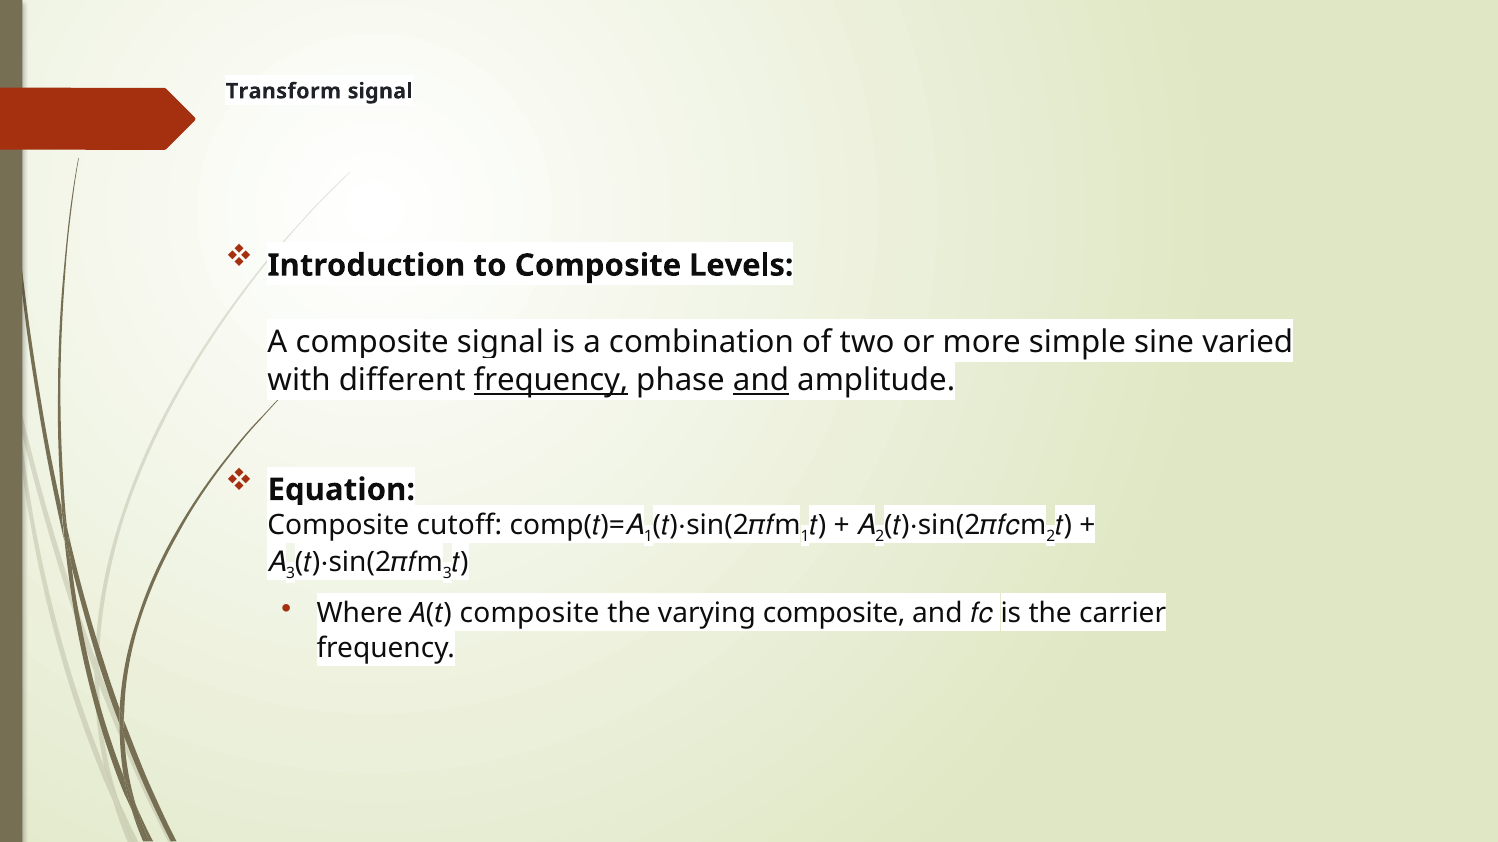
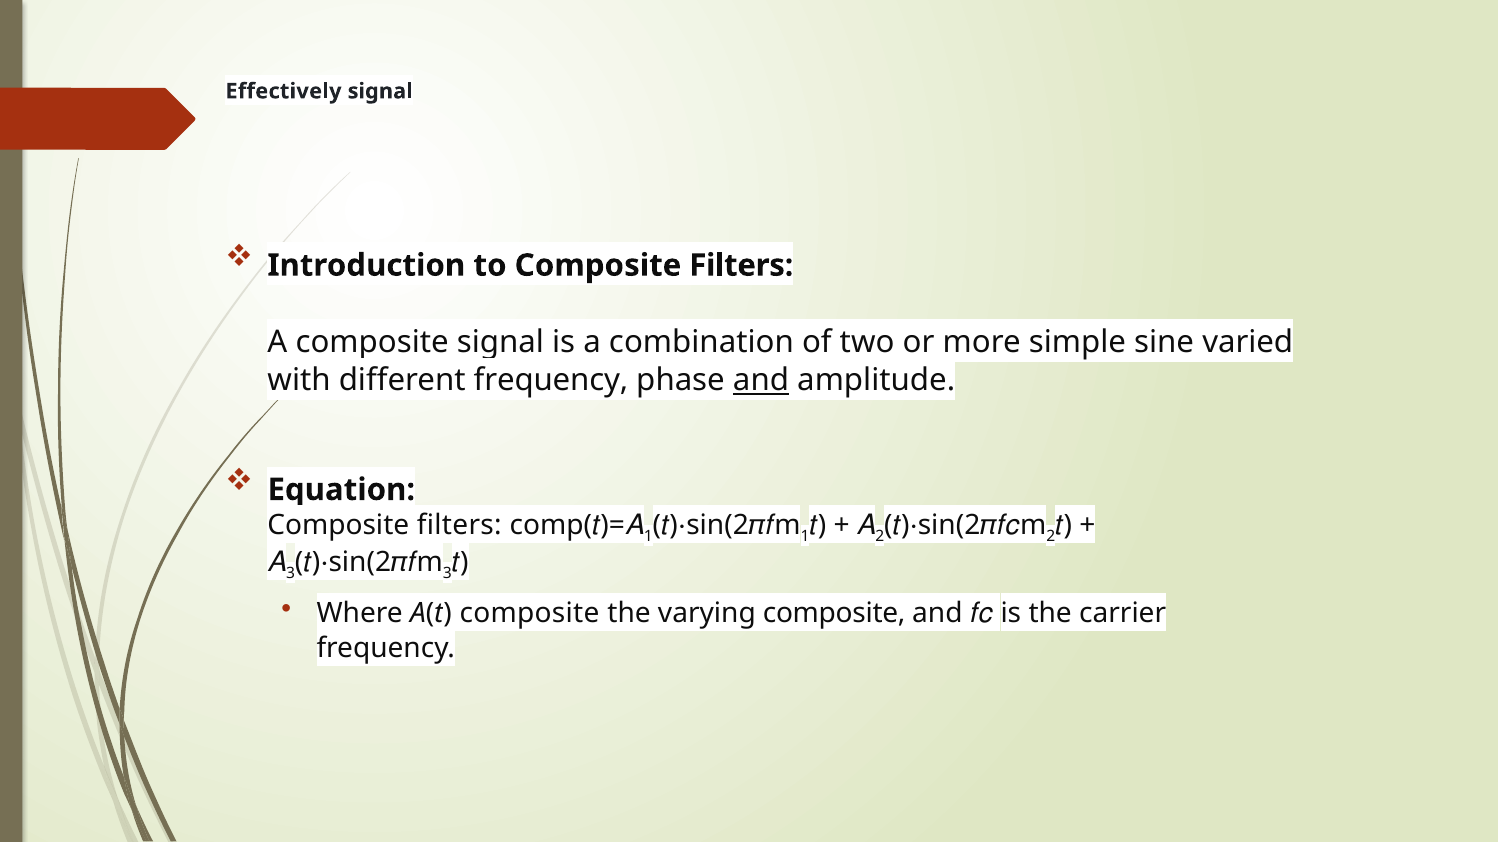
Transform: Transform -> Effectively (283, 91)
to Composite Levels: Levels -> Filters (741, 266)
frequency underline: present -> none (551, 381)
cutoff: cutoff -> filters (459, 526)
